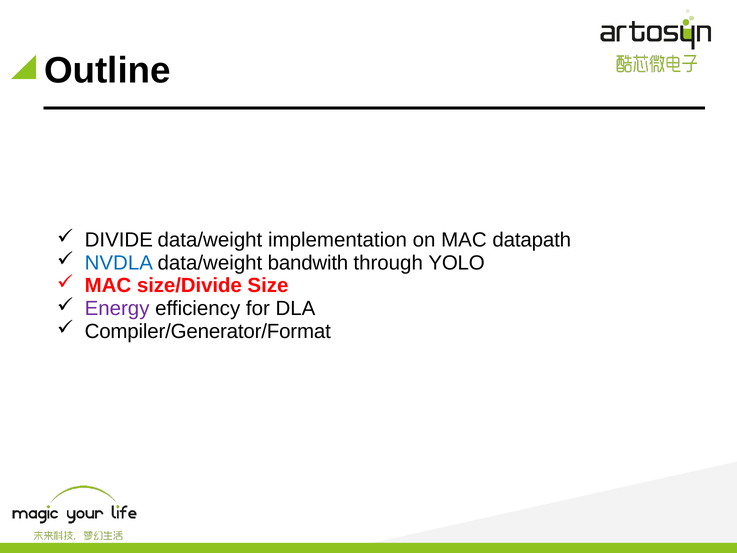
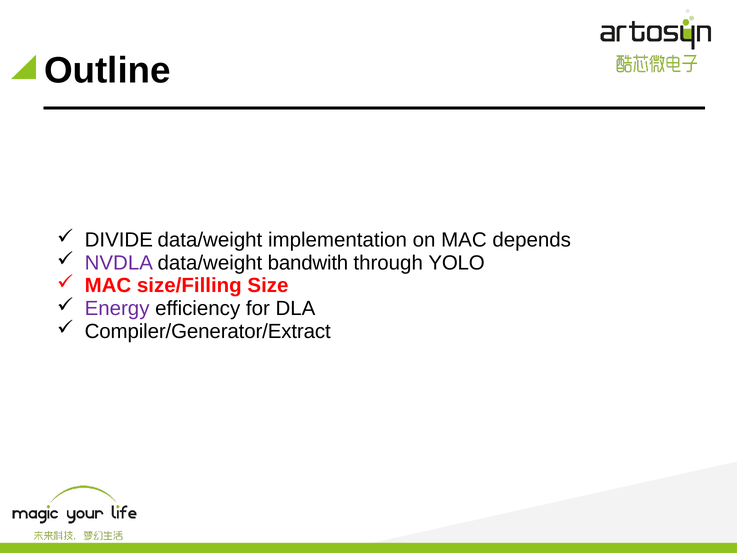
datapath: datapath -> depends (532, 240)
NVDLA colour: blue -> purple (119, 263)
size/Divide: size/Divide -> size/Filling (189, 286)
Compiler/Generator/Format: Compiler/Generator/Format -> Compiler/Generator/Extract (208, 331)
